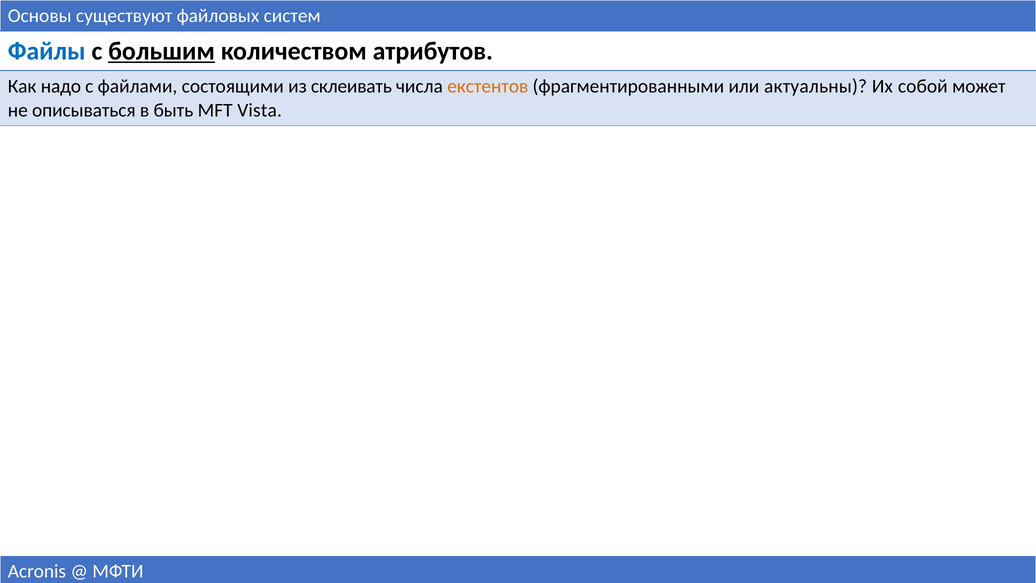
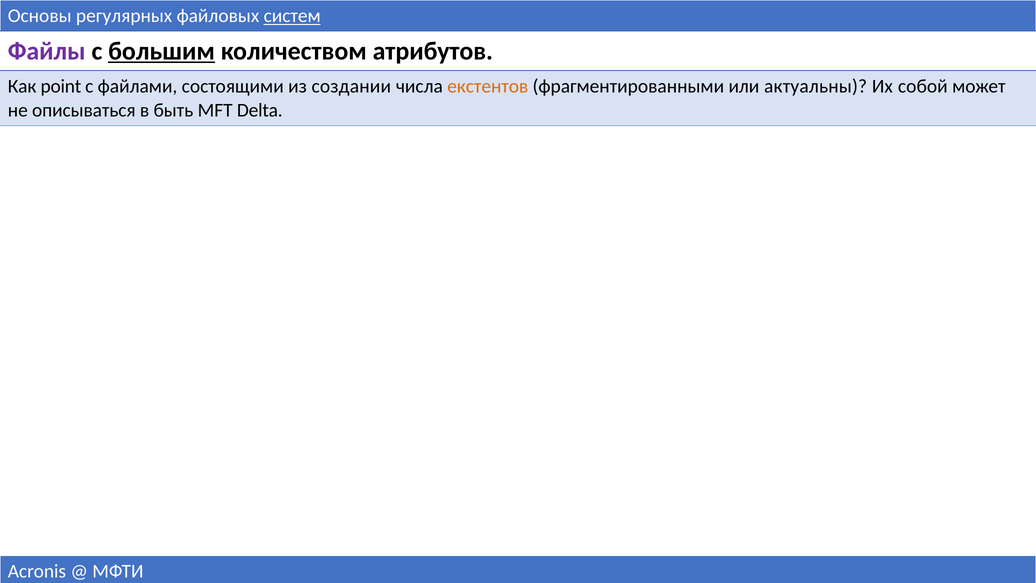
существуют: существуют -> регулярных (124, 16)
систем underline: none -> present (292, 16)
Файлы colour: blue -> purple (47, 51)
надо: надо -> point (61, 86)
склеивать: склеивать -> создании (351, 86)
Vista: Vista -> Delta (260, 110)
